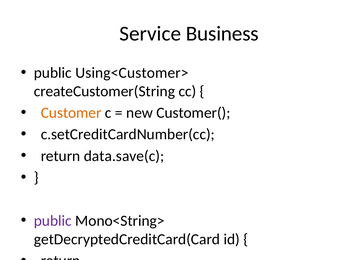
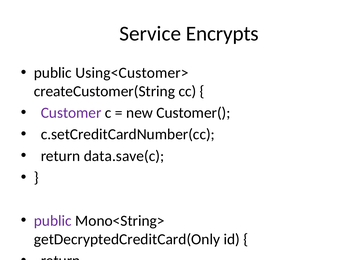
Business: Business -> Encrypts (222, 34)
Customer colour: orange -> purple (71, 113)
getDecryptedCreditCard(Card: getDecryptedCreditCard(Card -> getDecryptedCreditCard(Only (127, 239)
